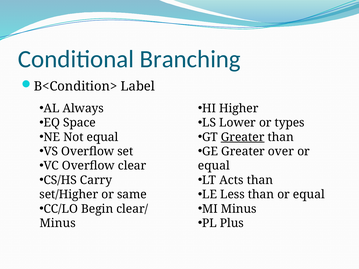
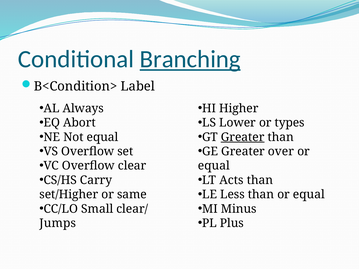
Branching underline: none -> present (190, 59)
Space: Space -> Abort (79, 123)
Begin: Begin -> Small (97, 209)
Minus: Minus -> Jumps (58, 223)
